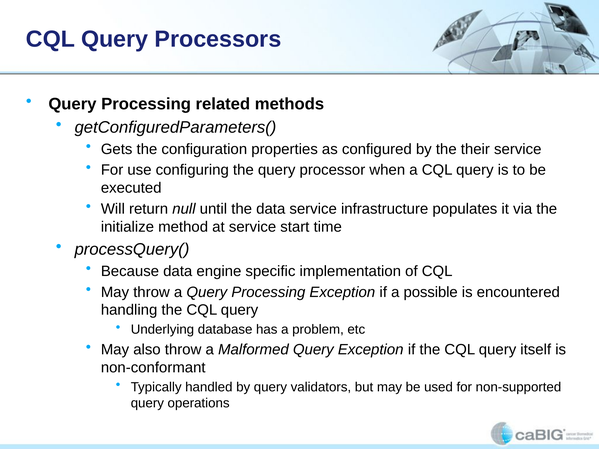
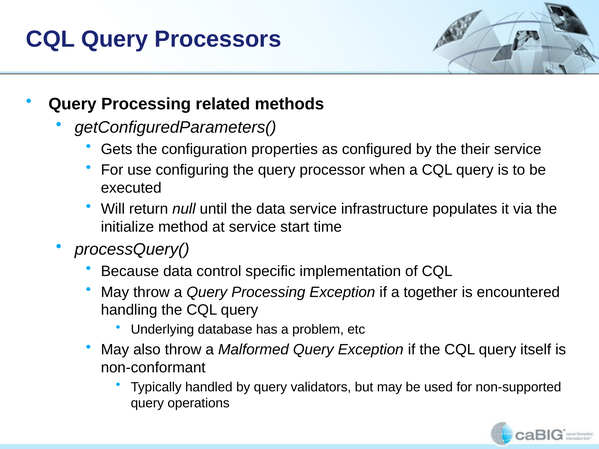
engine: engine -> control (219, 271)
possible: possible -> together (431, 292)
